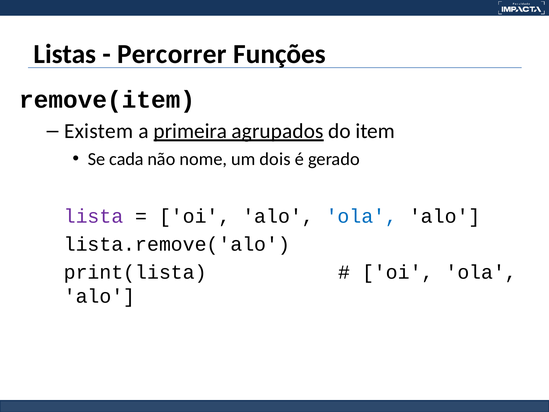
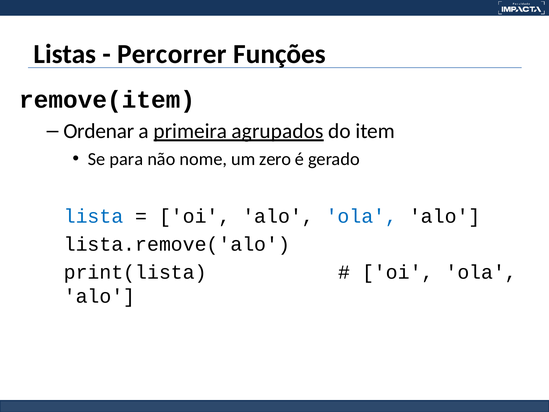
Existem: Existem -> Ordenar (99, 131)
cada: cada -> para (126, 159)
dois: dois -> zero (275, 159)
lista colour: purple -> blue (94, 216)
